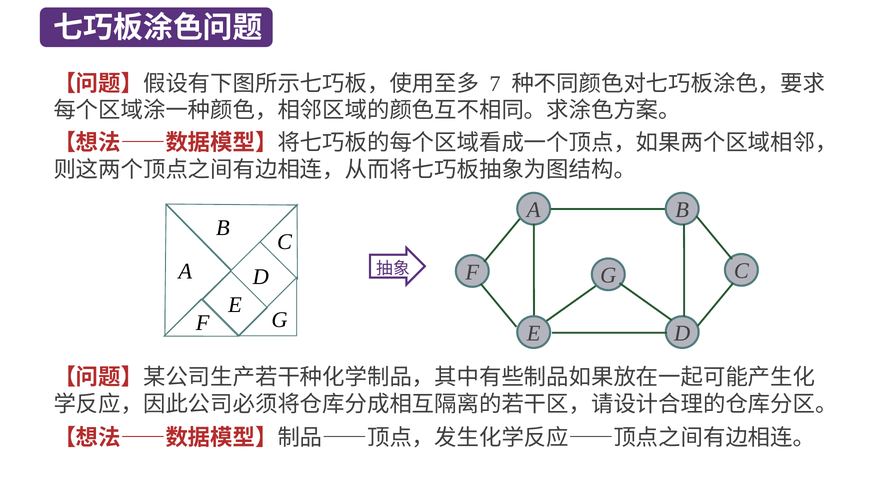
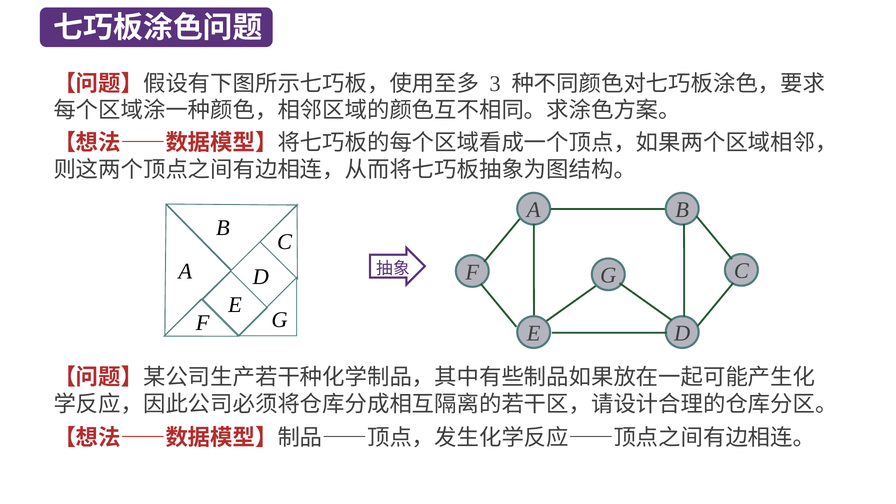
7: 7 -> 3 (495, 84)
